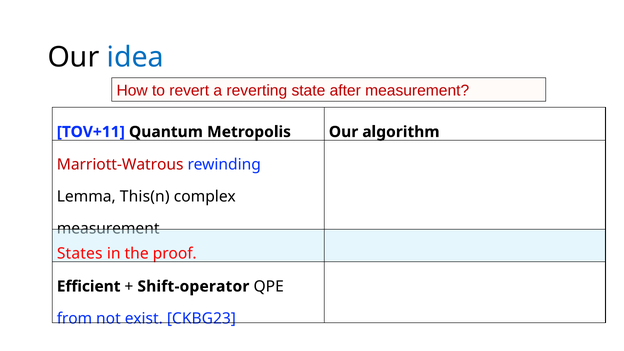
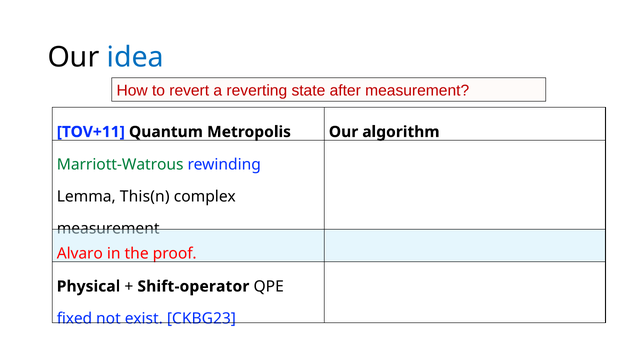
Marriott-Watrous colour: red -> green (120, 165)
States: States -> Alvaro (80, 254)
Efficient: Efficient -> Physical (89, 286)
from: from -> fixed (74, 318)
